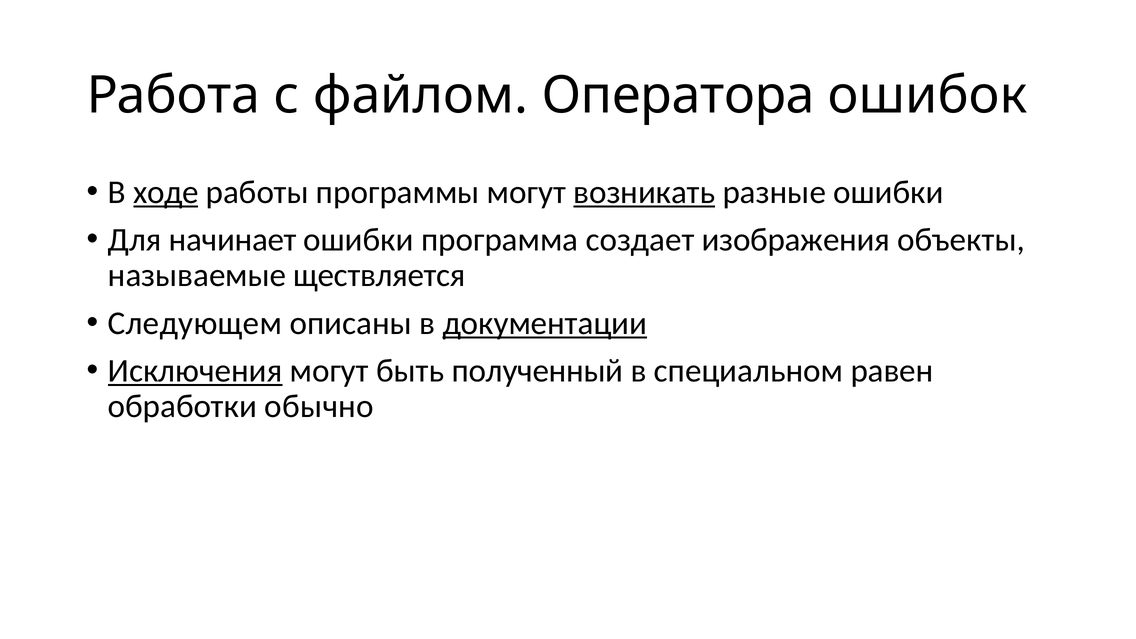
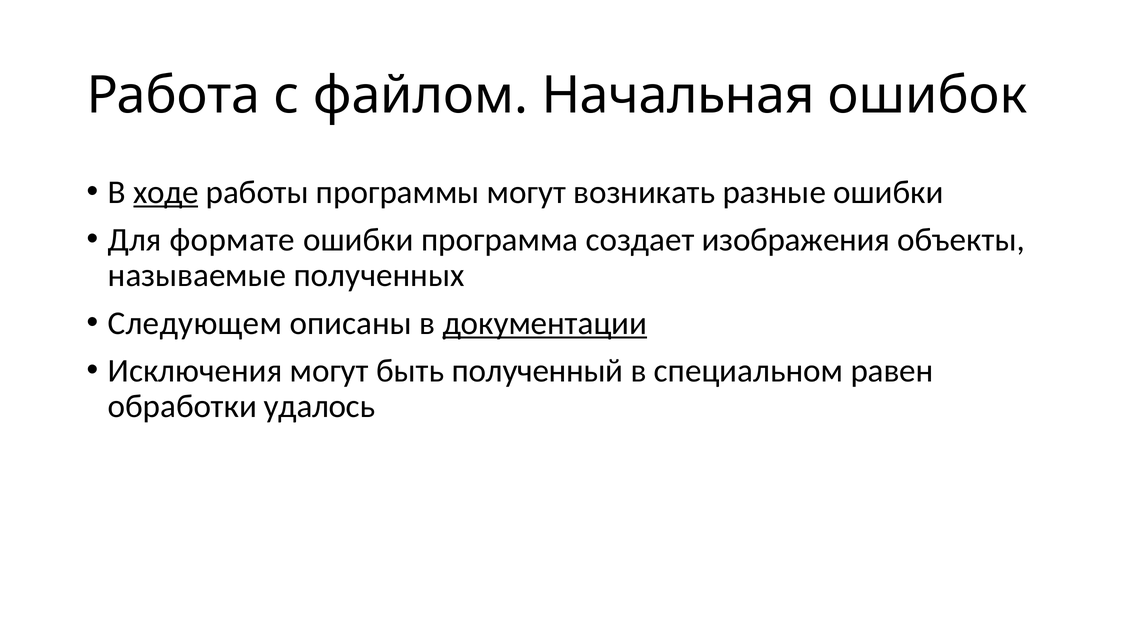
Оператора: Оператора -> Начальная (678, 95)
возникать underline: present -> none (644, 192)
начинает: начинает -> формате (232, 240)
ществляется: ществляется -> полученных (379, 275)
Исключения underline: present -> none (195, 371)
обычно: обычно -> удалось (319, 407)
